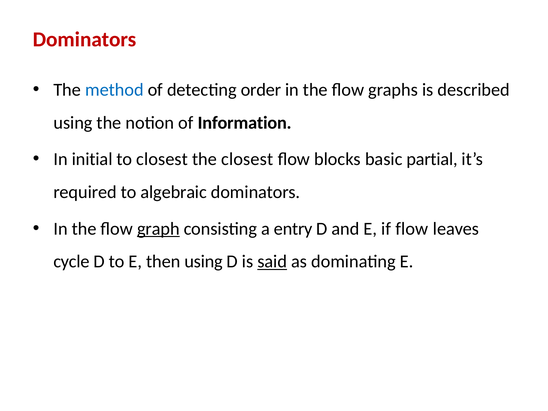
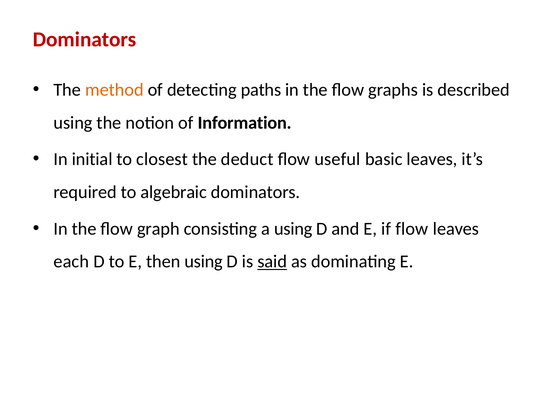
method colour: blue -> orange (114, 90)
order: order -> paths (261, 90)
the closest: closest -> deduct (247, 159)
blocks: blocks -> useful (337, 159)
basic partial: partial -> leaves (432, 159)
graph underline: present -> none (158, 229)
a entry: entry -> using (293, 229)
cycle: cycle -> each (71, 262)
